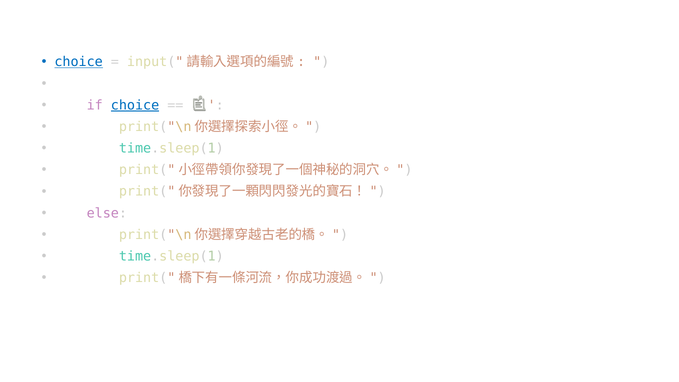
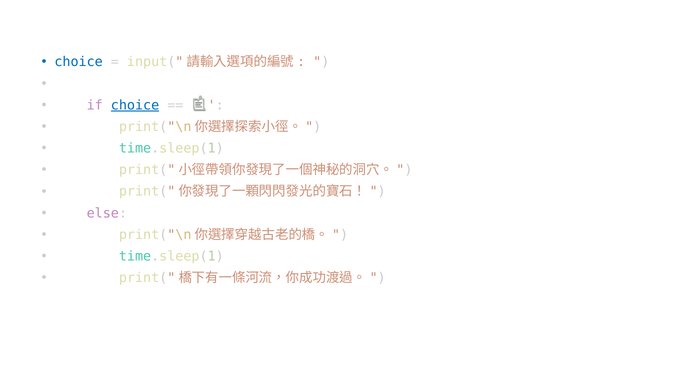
choice underline: present -> none (79, 62)
